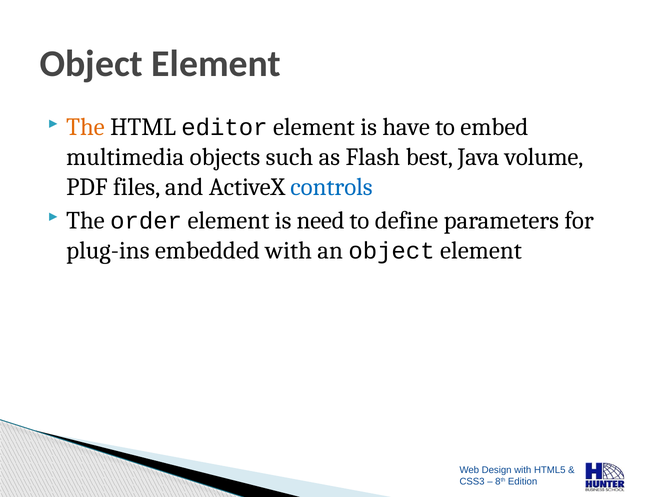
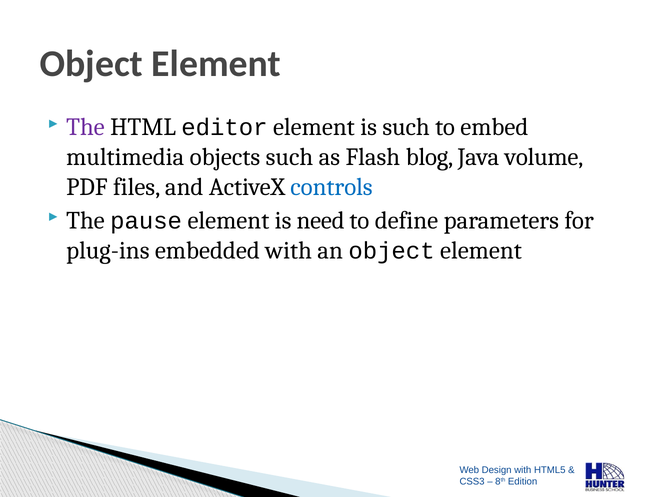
The colour: orange -> purple (85, 127)
is have: have -> such (406, 127)
best: best -> blog (429, 157)
order: order -> pause (146, 221)
